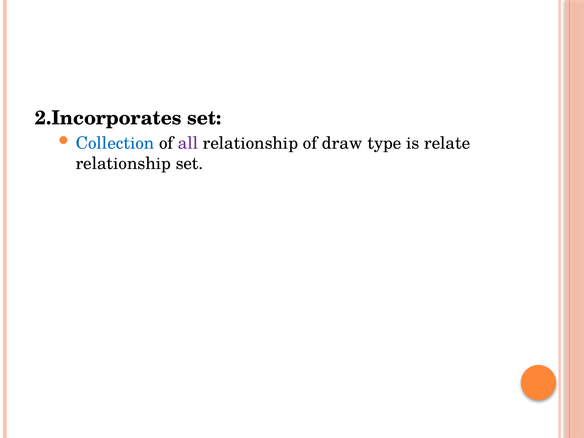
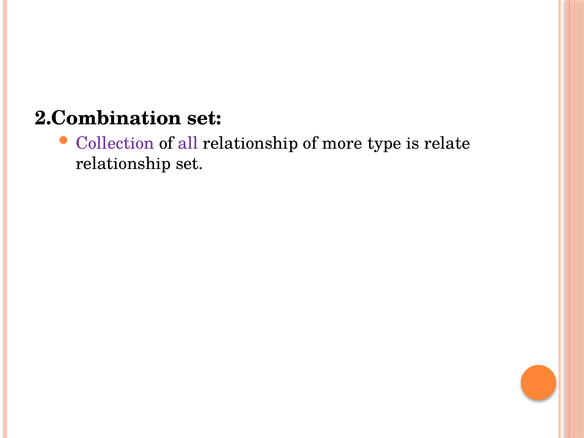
2.Incorporates: 2.Incorporates -> 2.Combination (108, 118)
Collection colour: blue -> purple (115, 143)
draw: draw -> more (342, 143)
